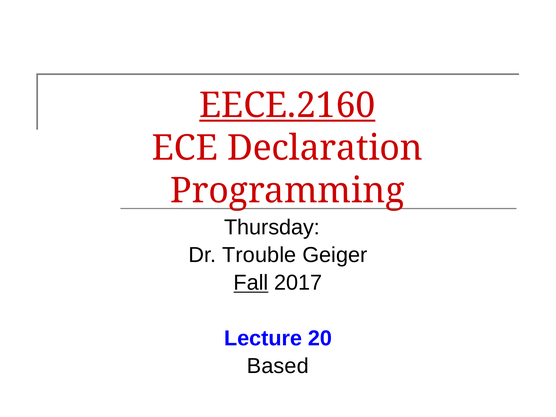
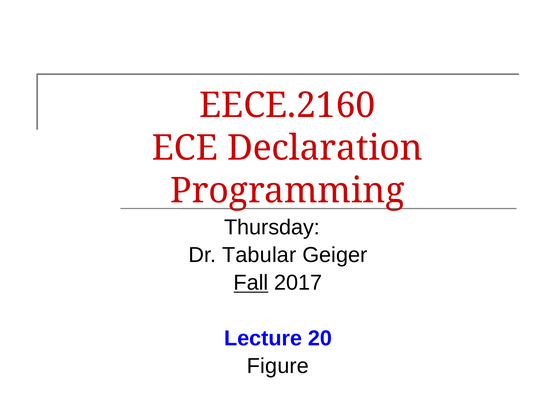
EECE.2160 underline: present -> none (287, 105)
Trouble: Trouble -> Tabular (259, 255)
Based: Based -> Figure (278, 366)
